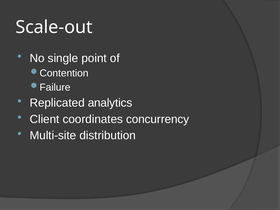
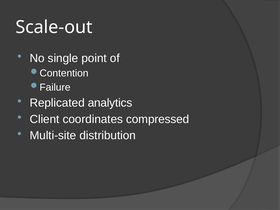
concurrency: concurrency -> compressed (158, 119)
